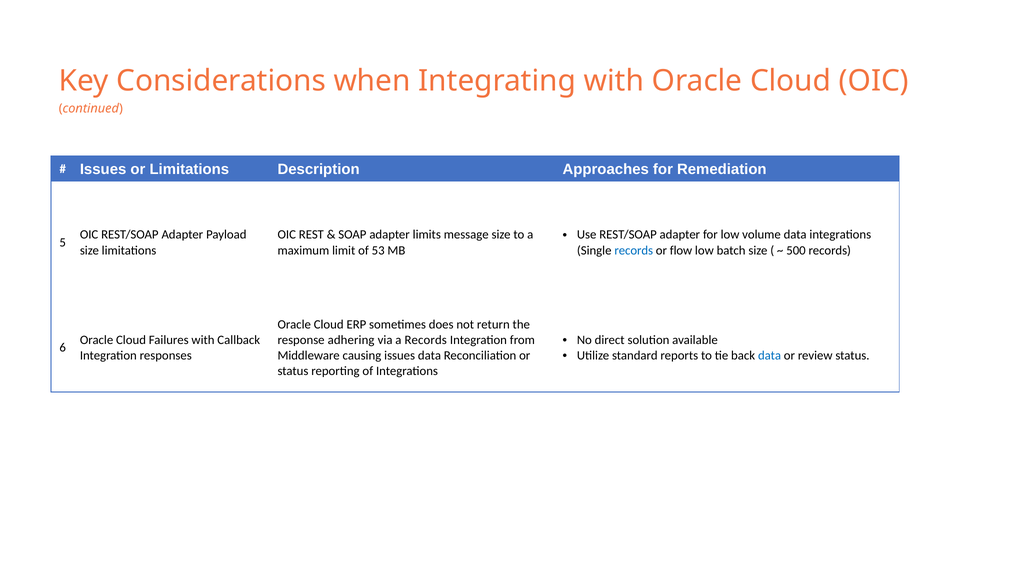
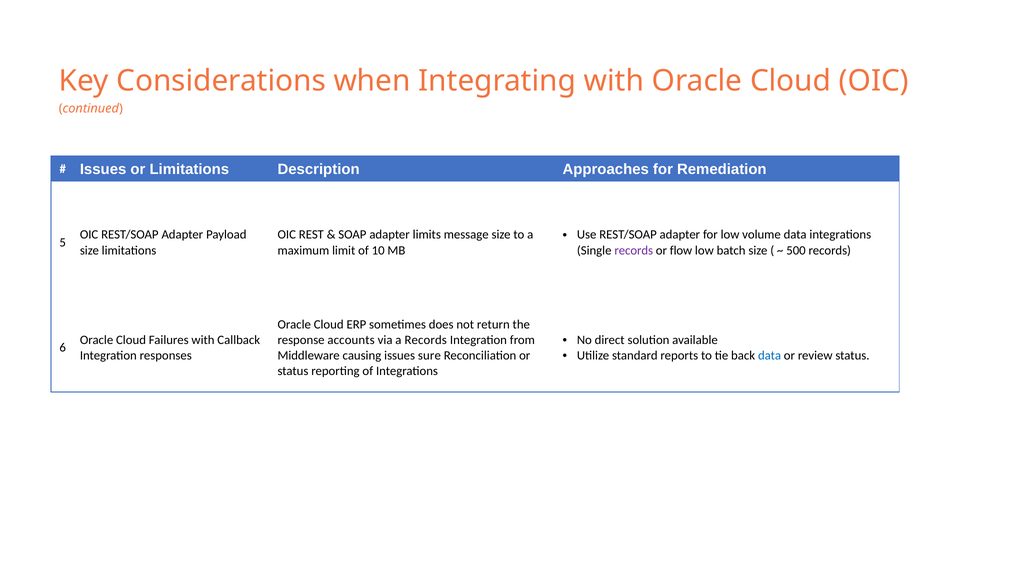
53: 53 -> 10 (378, 250)
records colour: blue -> purple (634, 250)
adhering: adhering -> accounts (351, 340)
issues data: data -> sure (429, 355)
